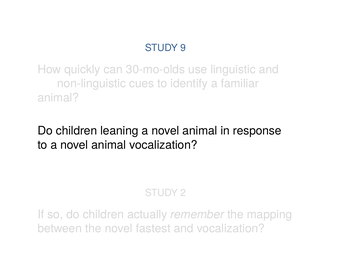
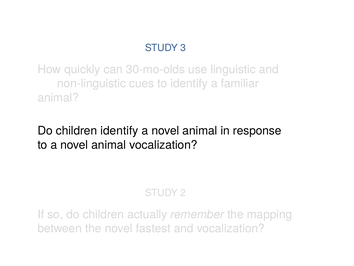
9: 9 -> 3 (183, 48)
children leaning: leaning -> identify (119, 131)
